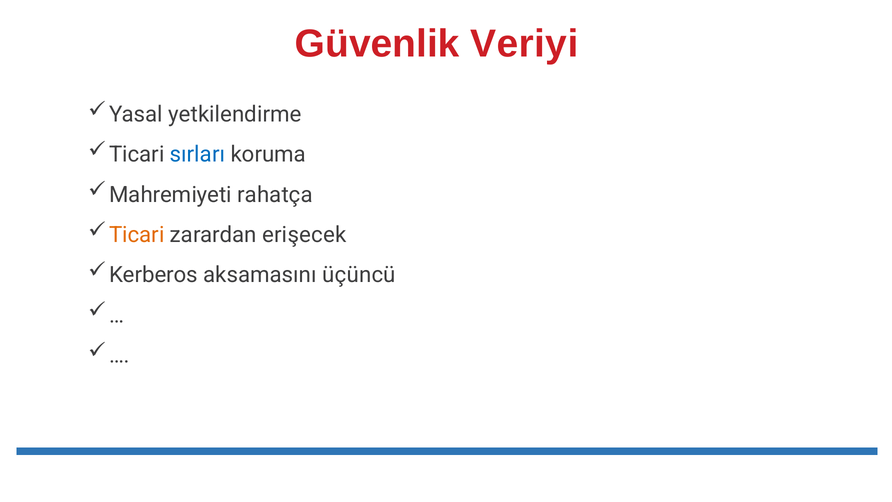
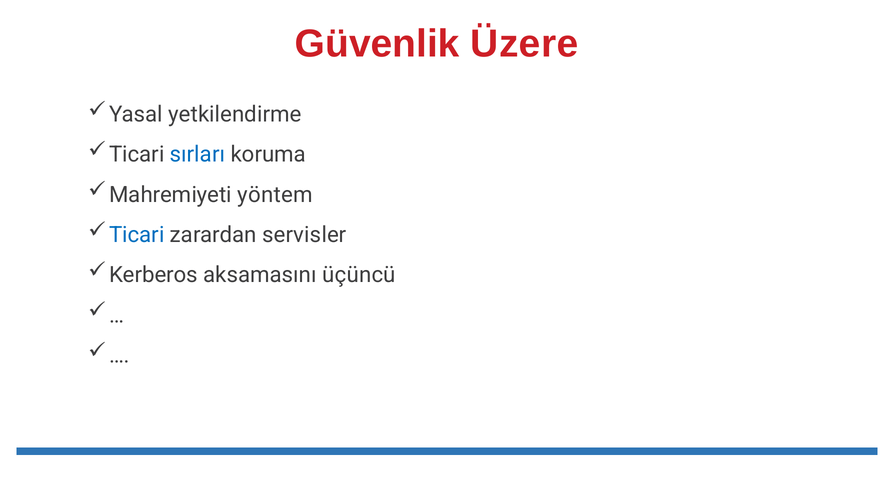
Veriyi: Veriyi -> Üzere (524, 44)
rahatça: rahatça -> yöntem (275, 195)
Ticari colour: orange -> blue (137, 235)
erişecek: erişecek -> servisler (304, 235)
